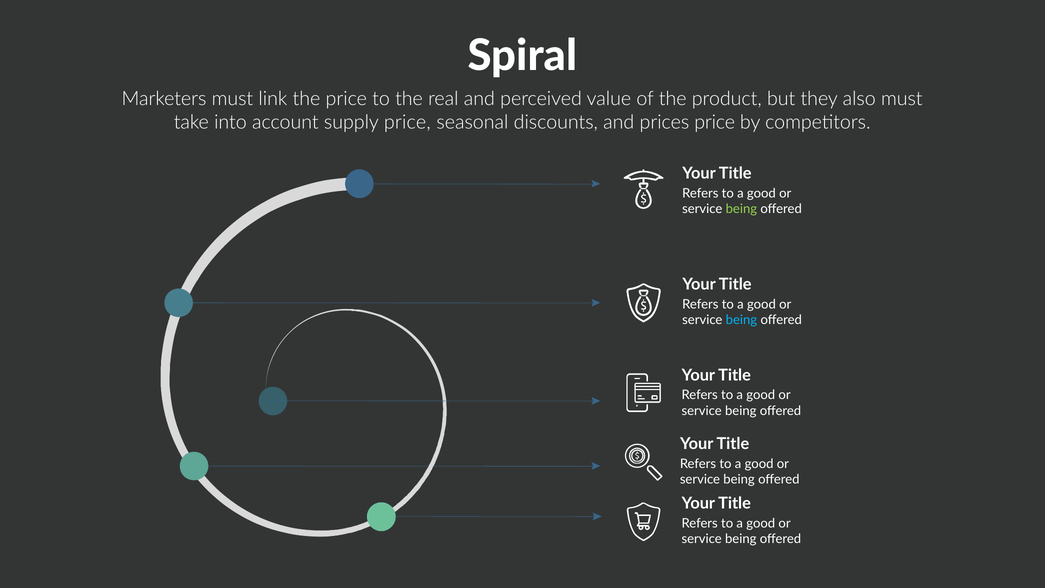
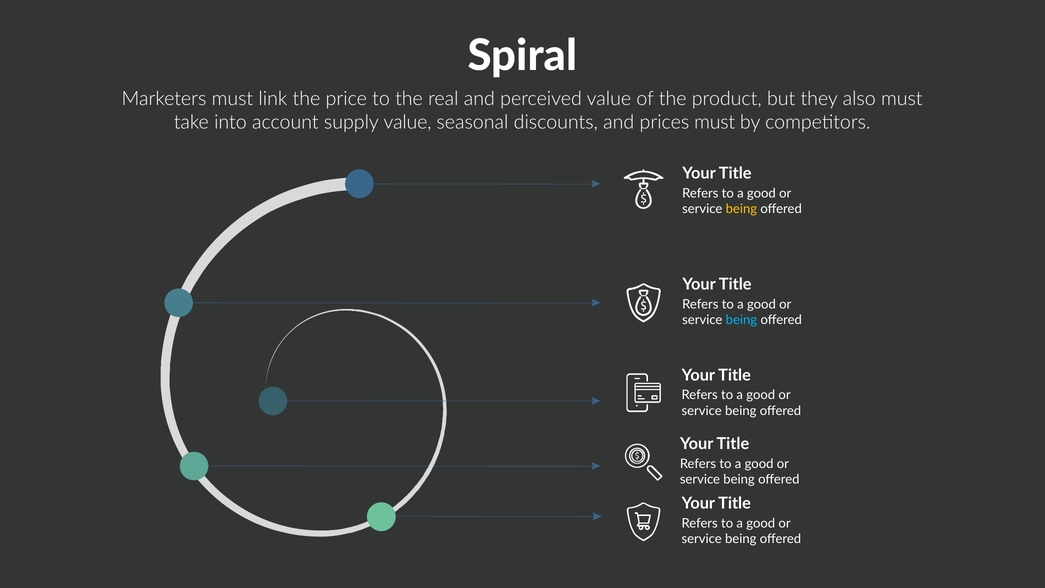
supply price: price -> value (407, 122)
prices price: price -> must (715, 122)
being colour: light green -> yellow (741, 209)
